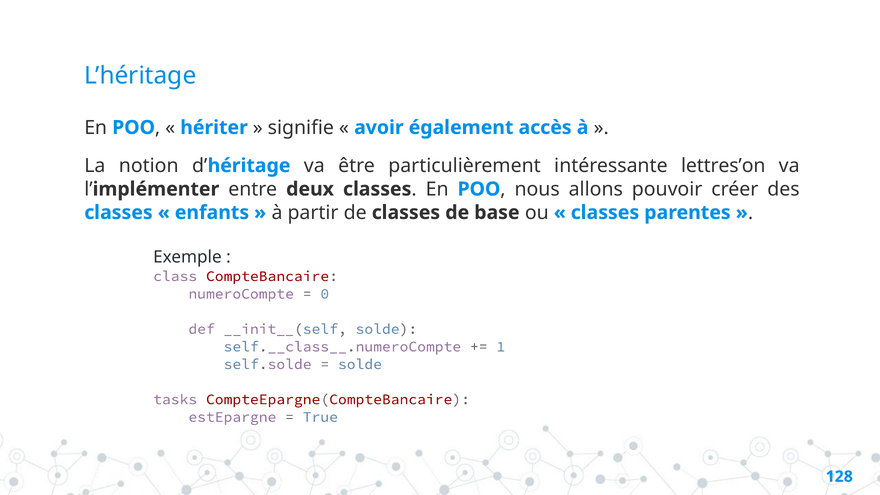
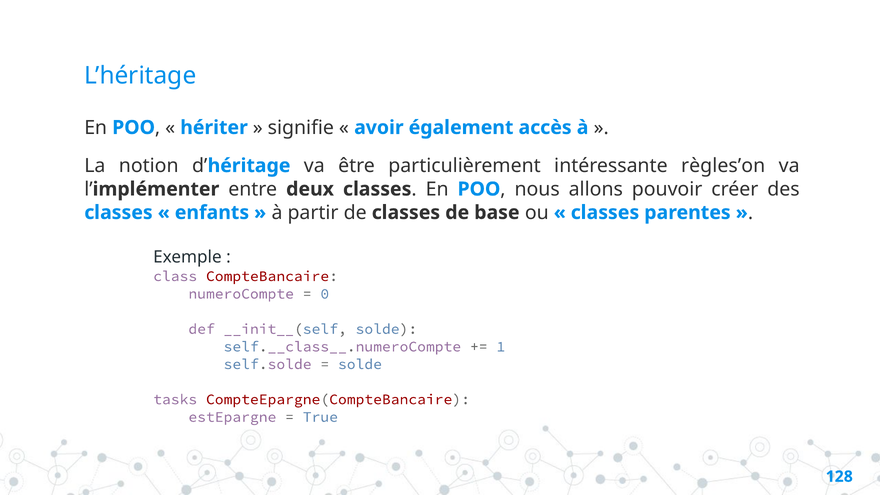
lettres’on: lettres’on -> règles’on (723, 166)
